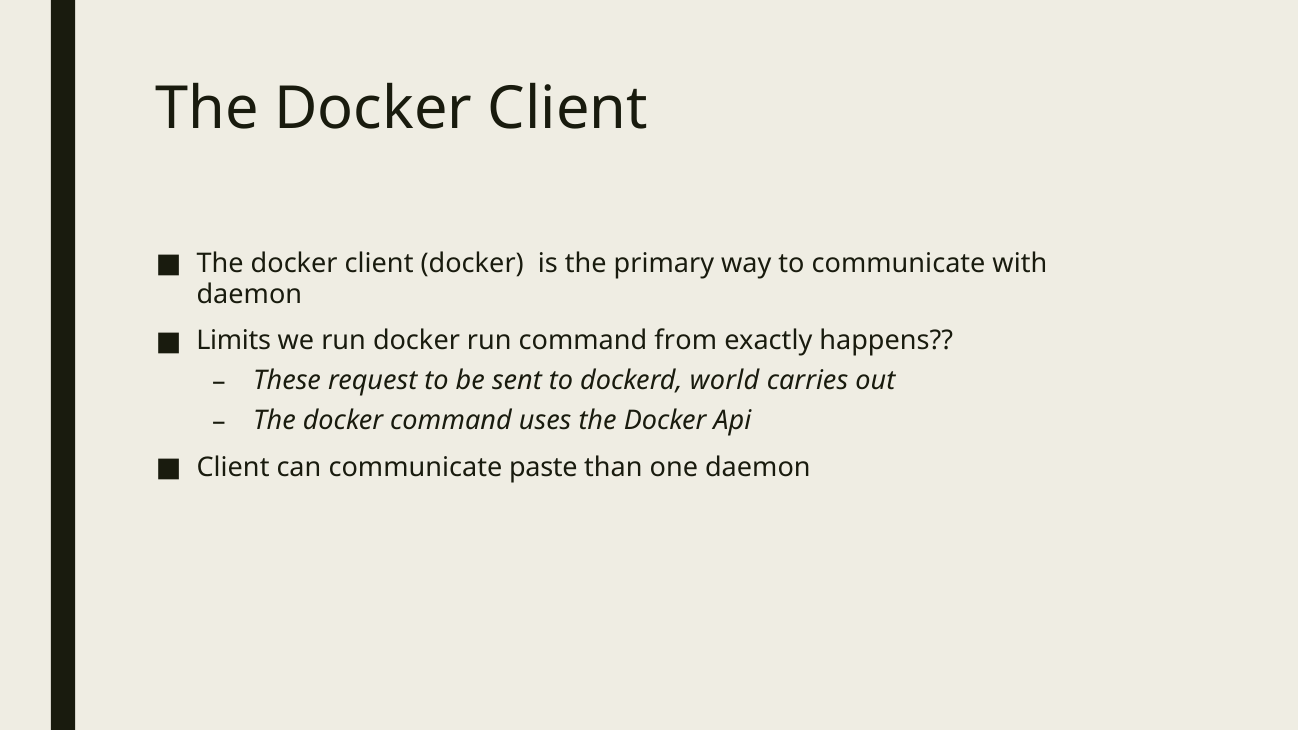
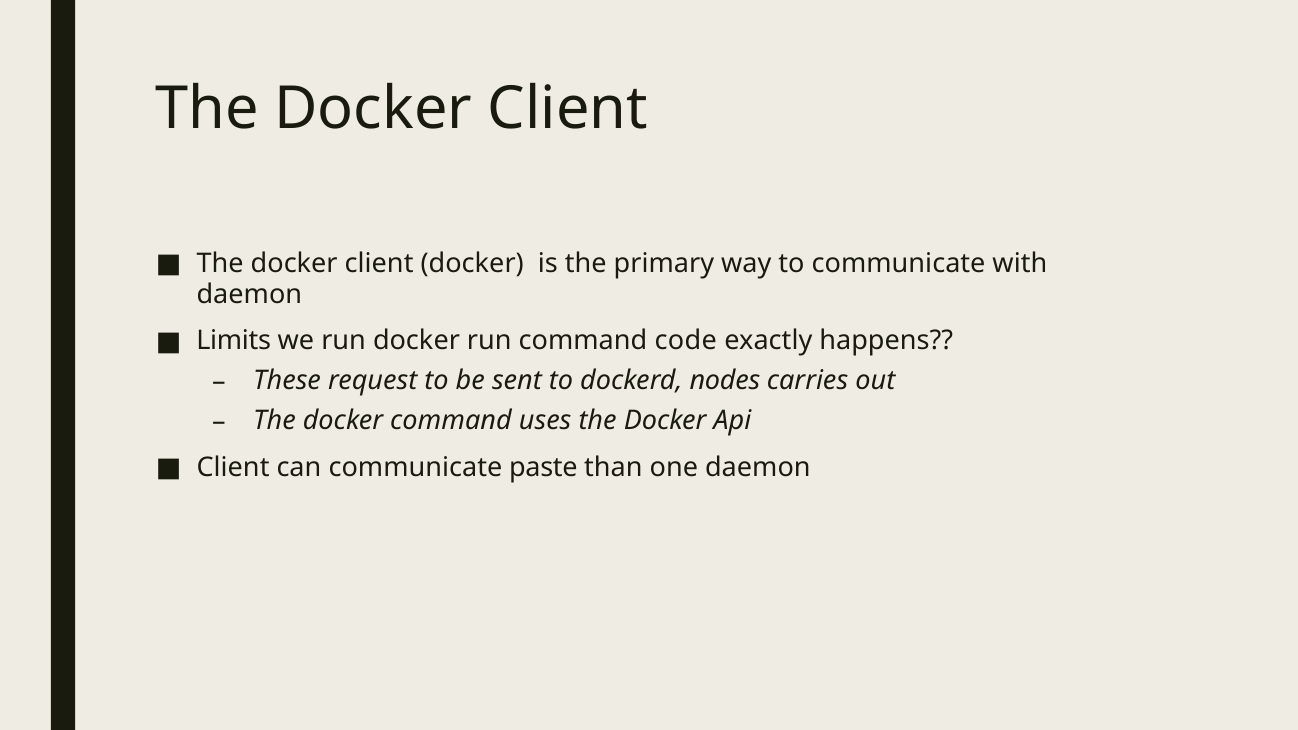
from: from -> code (686, 341)
world: world -> nodes (725, 381)
